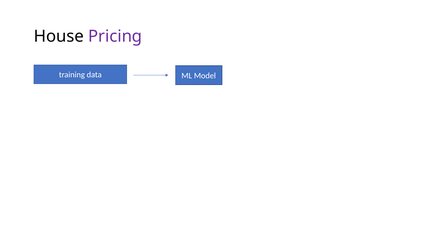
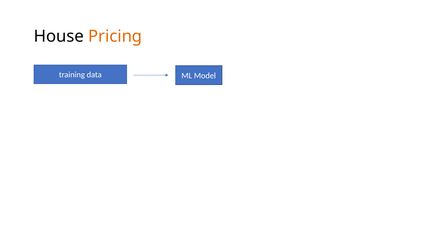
Pricing colour: purple -> orange (115, 36)
